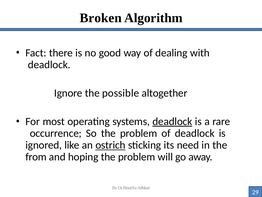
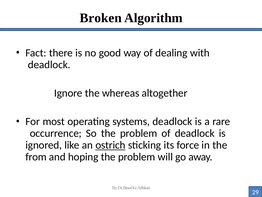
possible: possible -> whereas (121, 93)
deadlock underline: present -> none (172, 121)
need: need -> force (188, 145)
